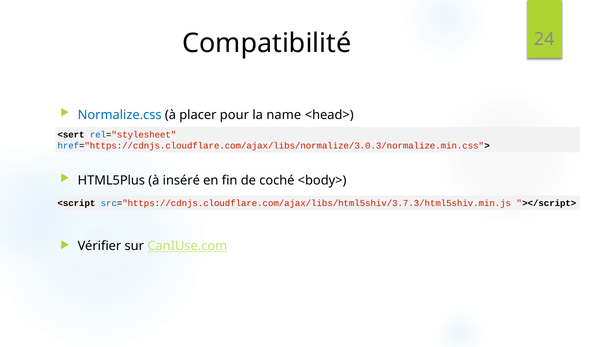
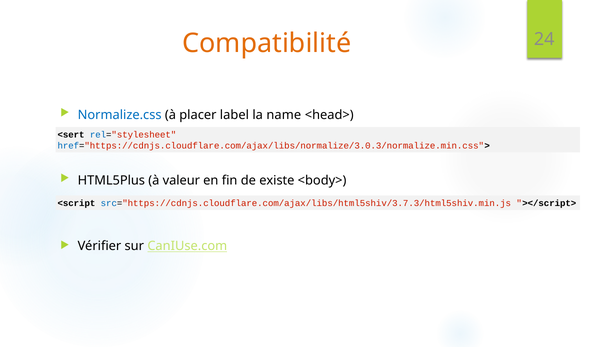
Compatibilité colour: black -> orange (267, 43)
pour: pour -> label (234, 115)
inséré: inséré -> valeur (181, 180)
coché: coché -> existe (277, 180)
